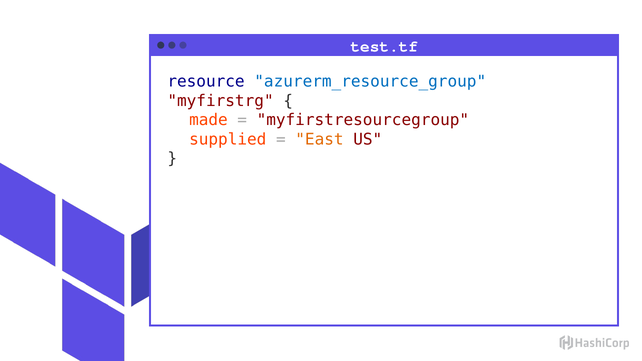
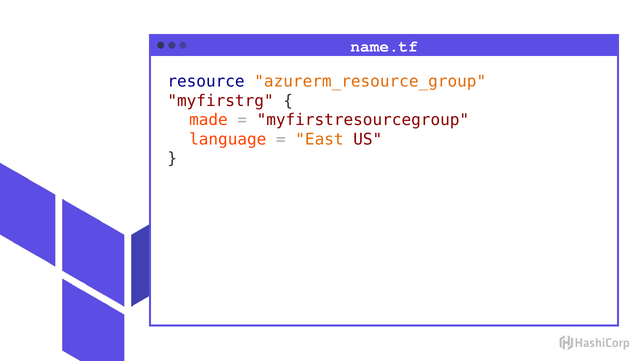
test.tf: test.tf -> name.tf (384, 46)
azurerm_resource_group colour: blue -> orange (370, 82)
supplied: supplied -> language (228, 139)
